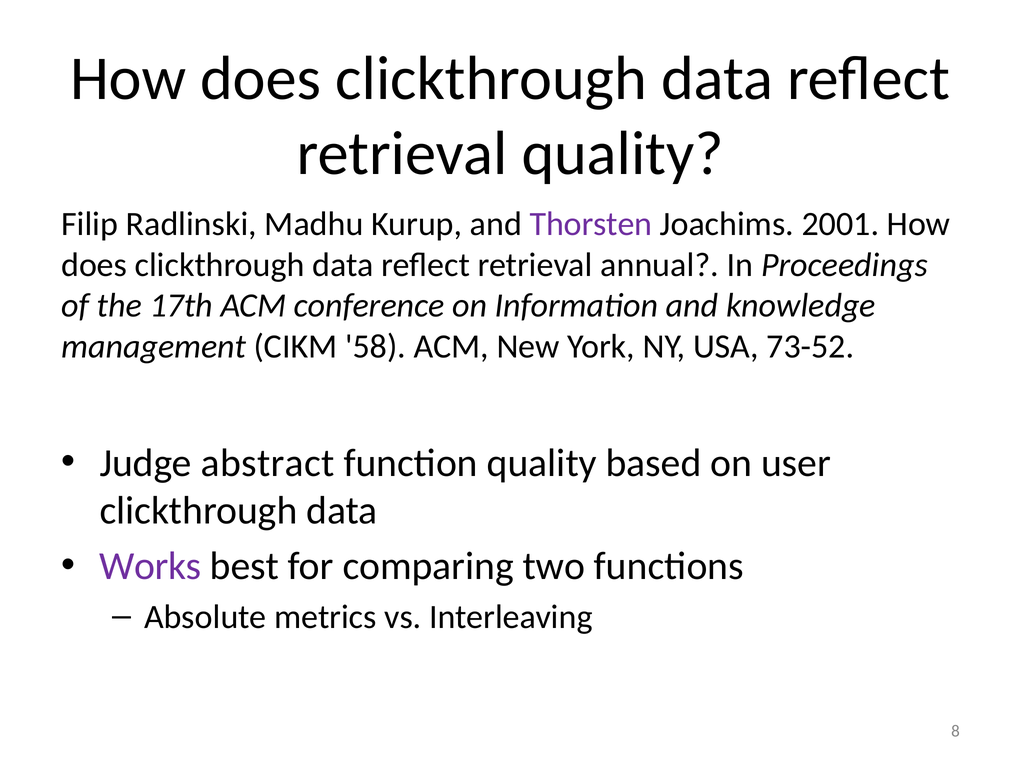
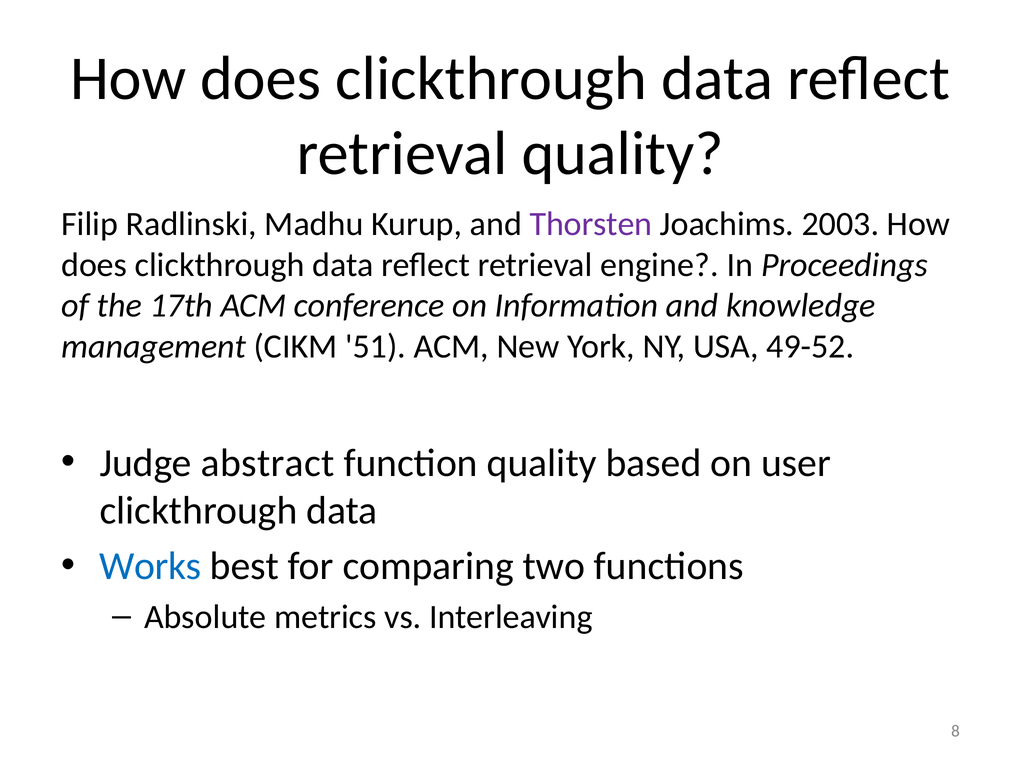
2001: 2001 -> 2003 (840, 224)
annual: annual -> engine (660, 265)
58: 58 -> 51 (376, 346)
73-52: 73-52 -> 49-52 (810, 346)
Works colour: purple -> blue (150, 566)
